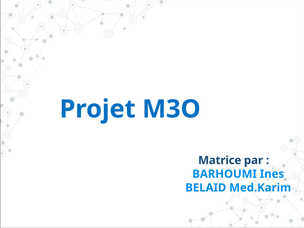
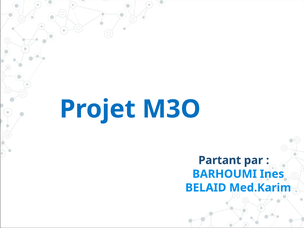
Matrice: Matrice -> Partant (220, 160)
